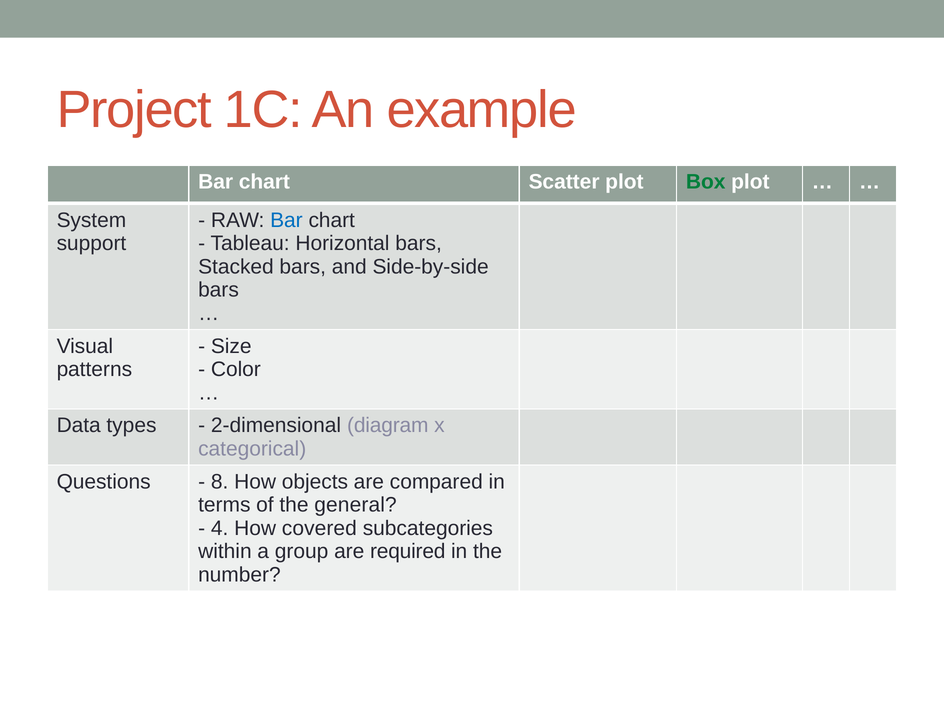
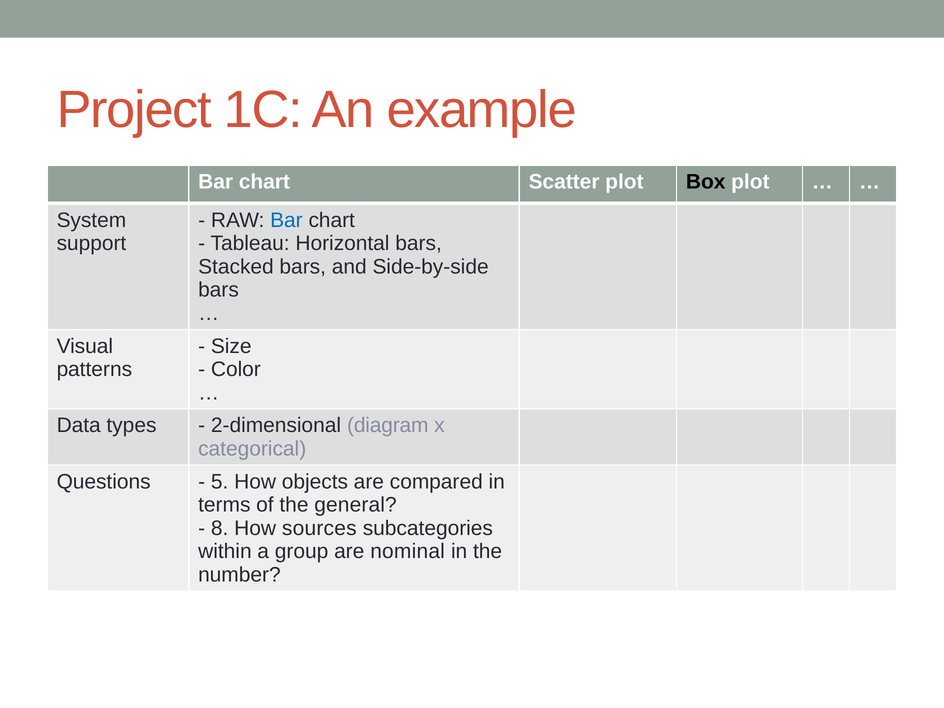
Box colour: green -> black (706, 182)
8: 8 -> 5 (220, 482)
4: 4 -> 8 (220, 528)
covered: covered -> sources (319, 528)
required: required -> nominal (408, 552)
